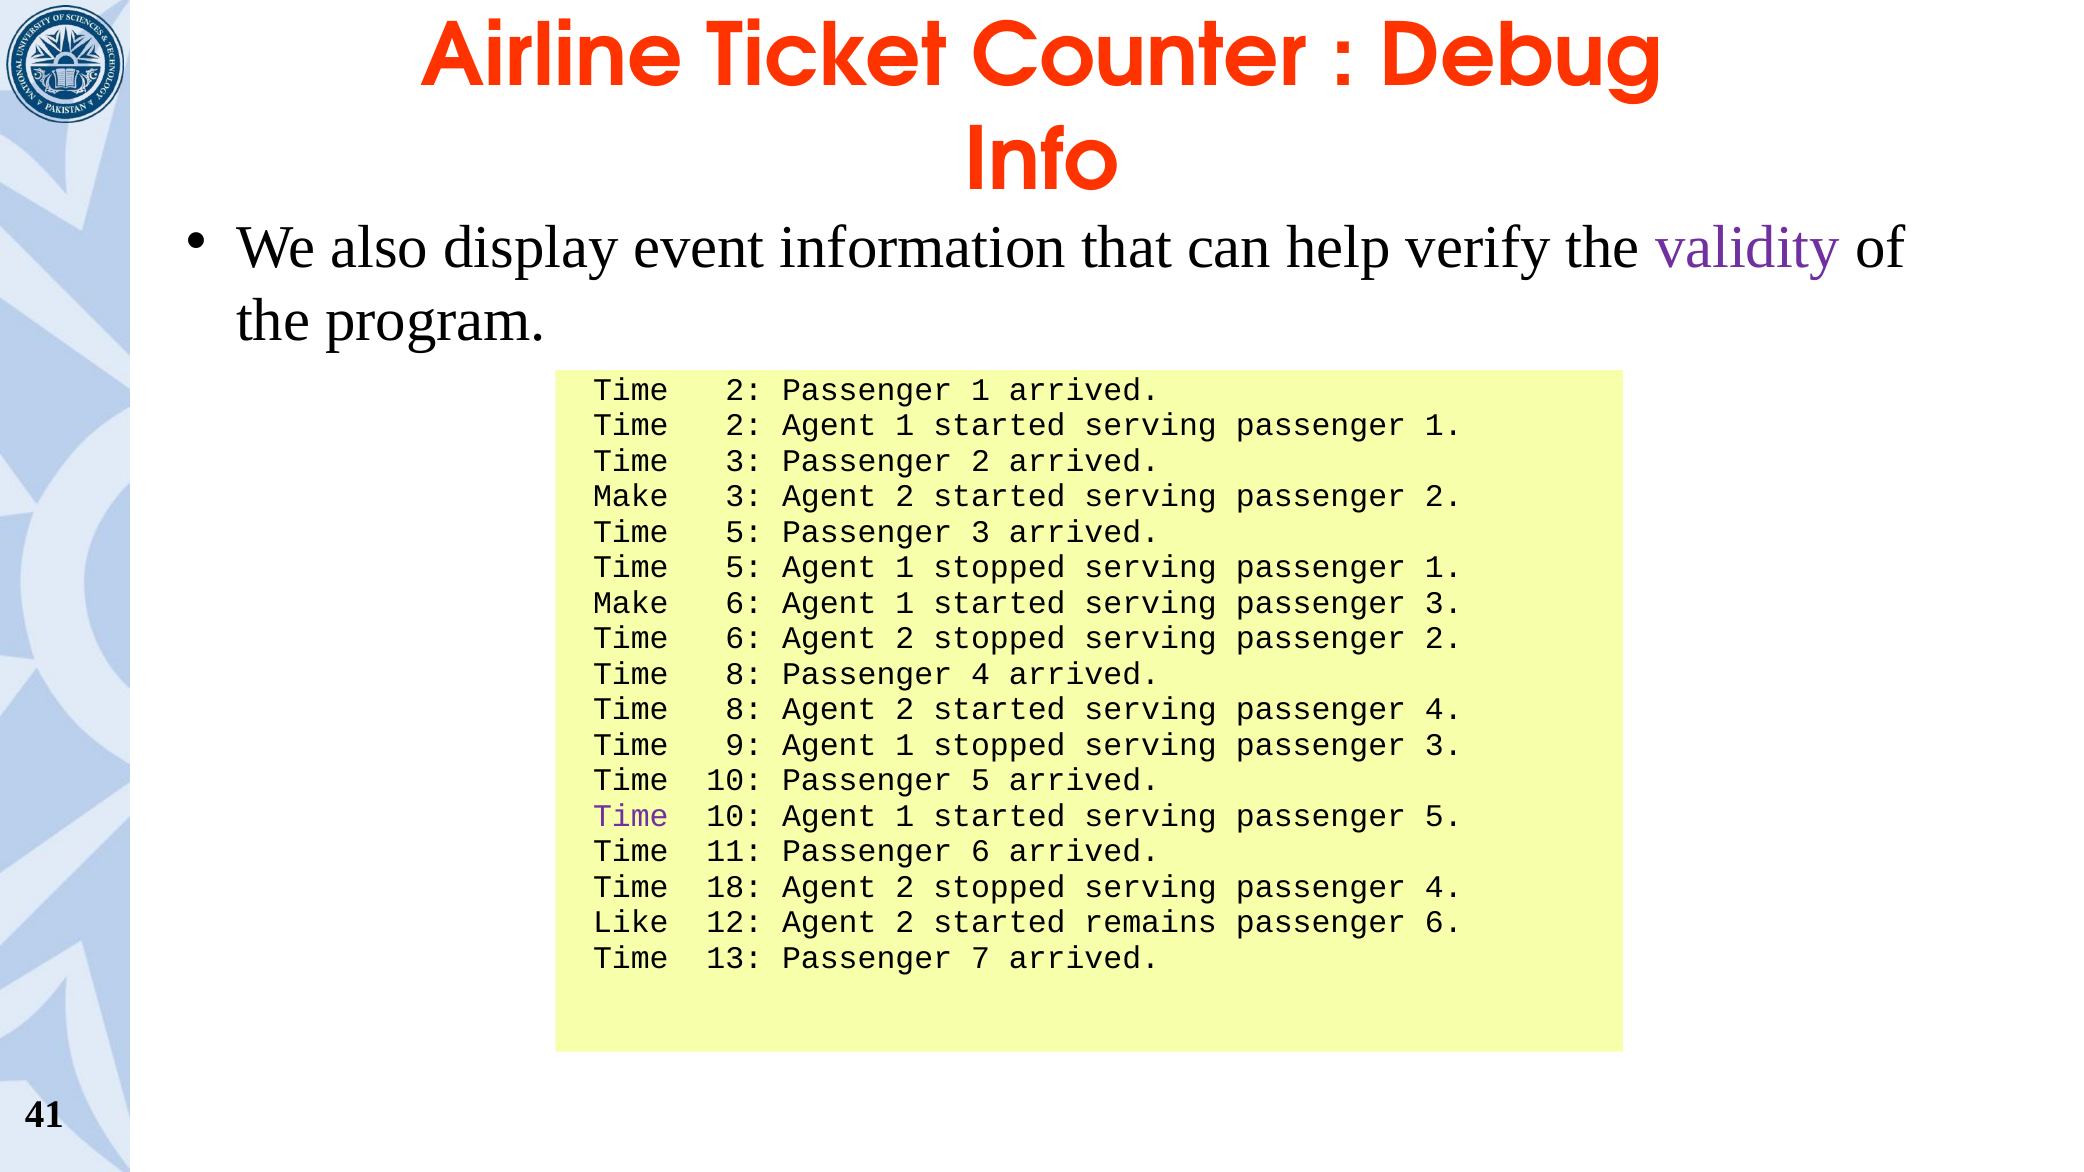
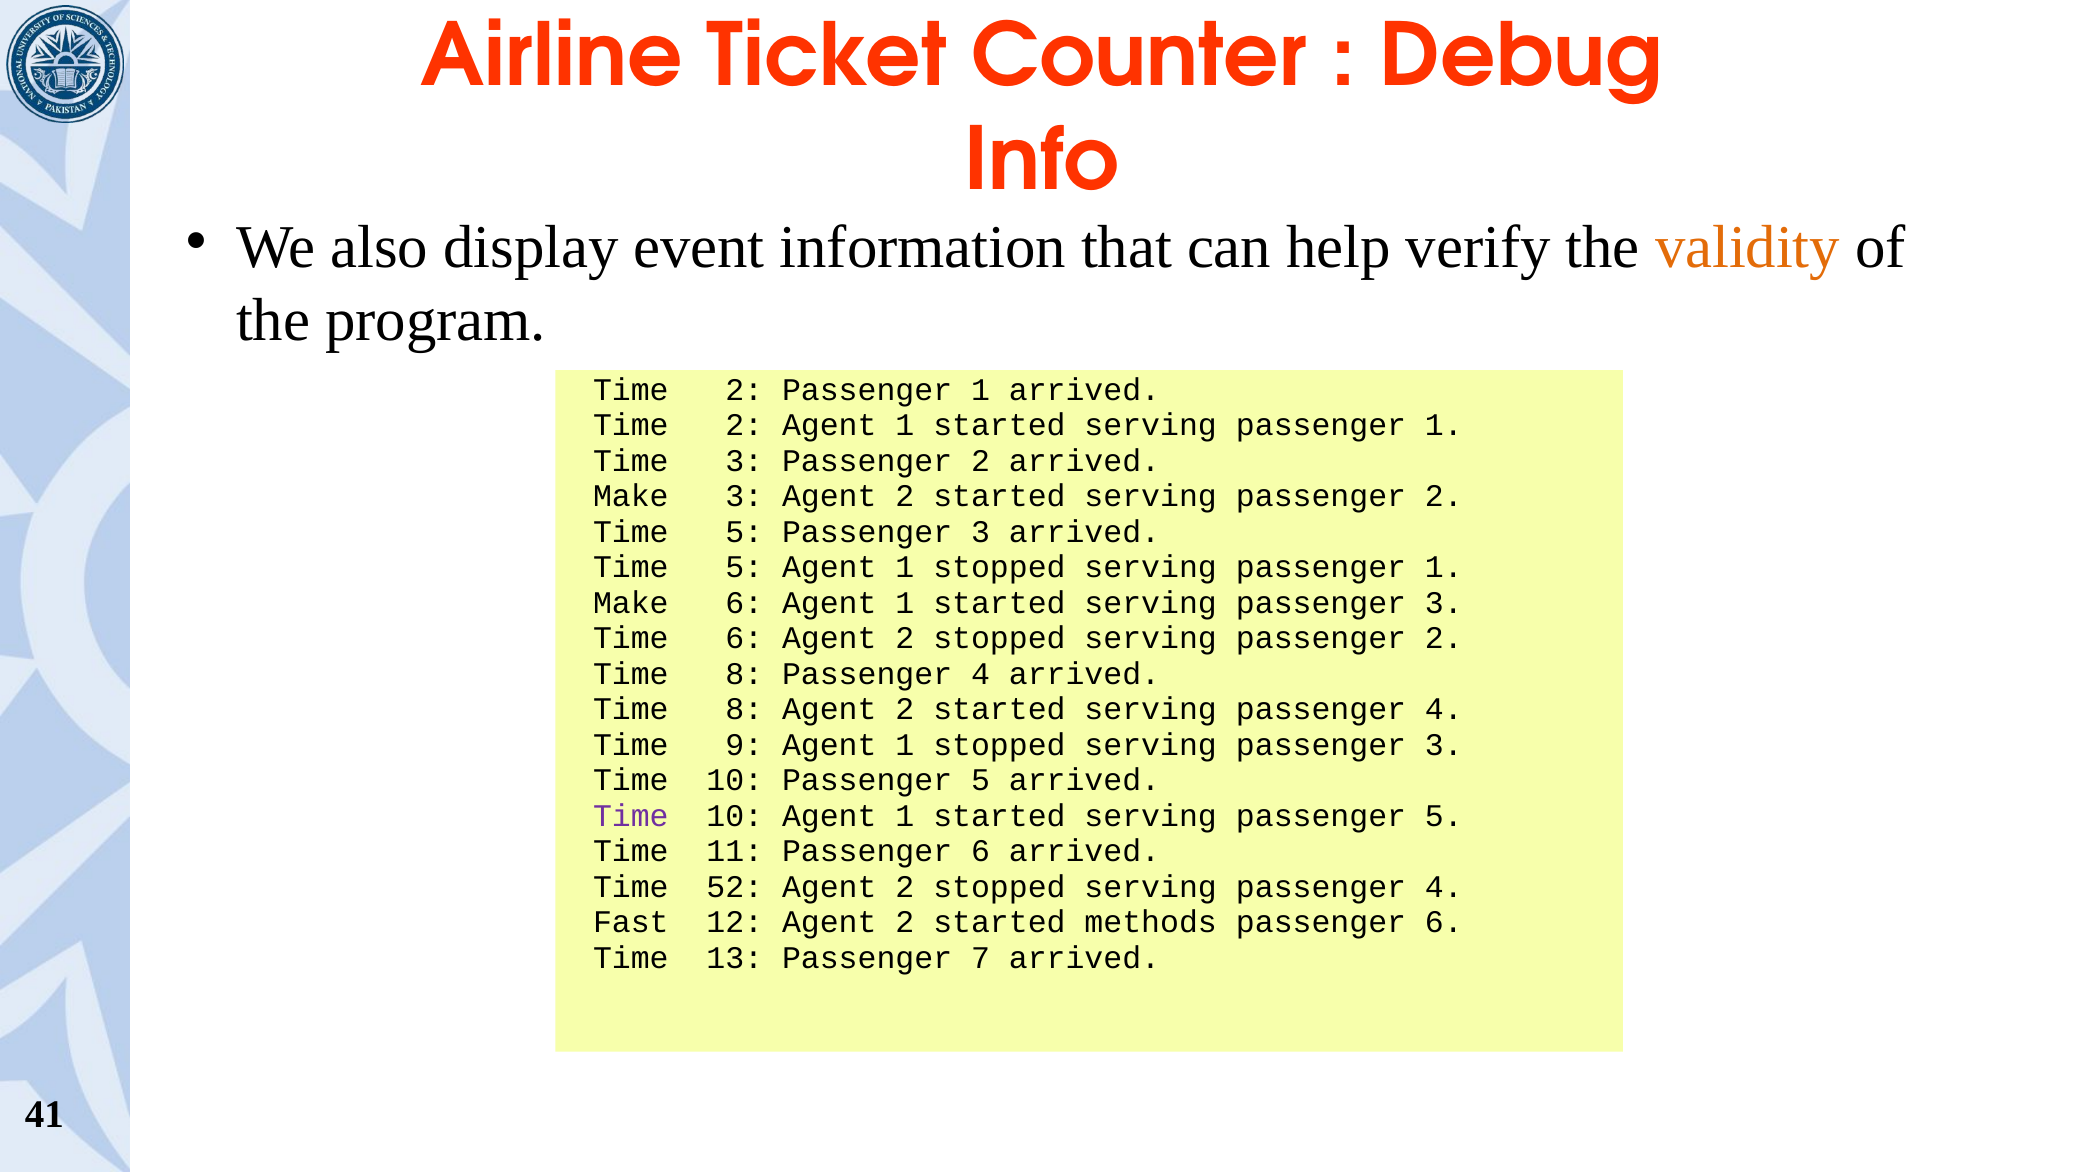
validity colour: purple -> orange (1748, 248)
18: 18 -> 52 (735, 887)
Like: Like -> Fast (631, 923)
remains: remains -> methods (1151, 923)
